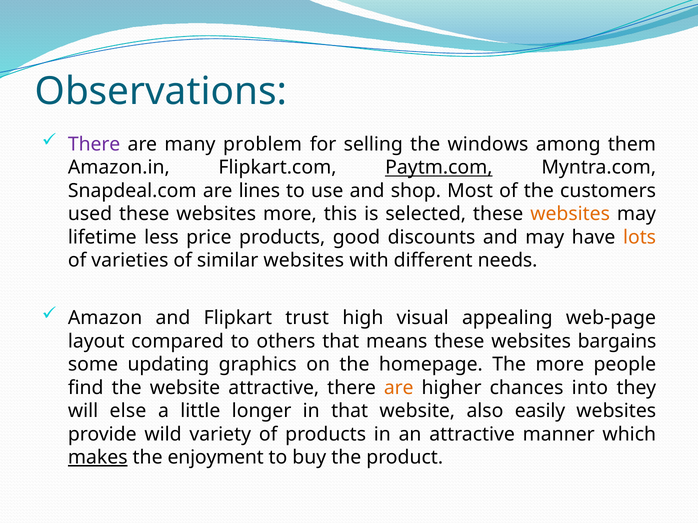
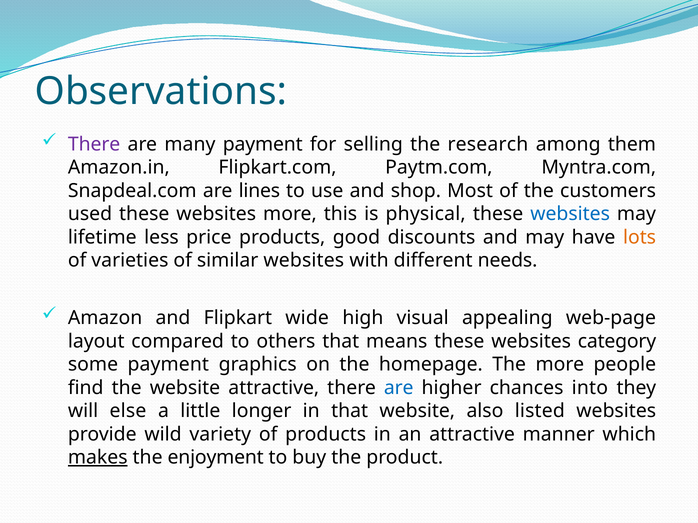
many problem: problem -> payment (263, 144)
windows: windows -> research (488, 144)
Paytm.com underline: present -> none (439, 168)
selected: selected -> physical (426, 214)
websites colour: orange -> blue (570, 214)
trust: trust -> wide (307, 318)
bargains: bargains -> category (617, 341)
some updating: updating -> payment (168, 365)
are colour: orange -> blue (399, 388)
easily: easily -> listed (540, 411)
